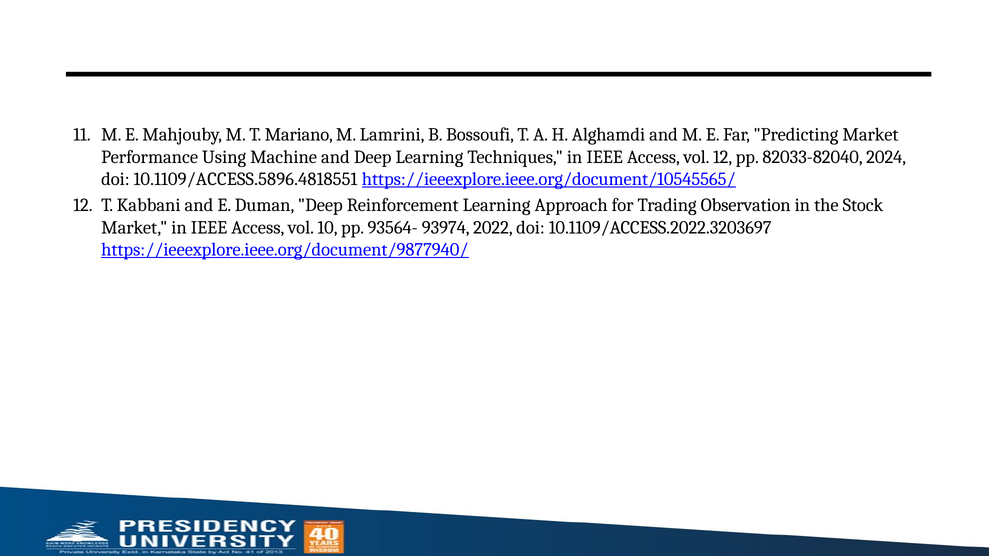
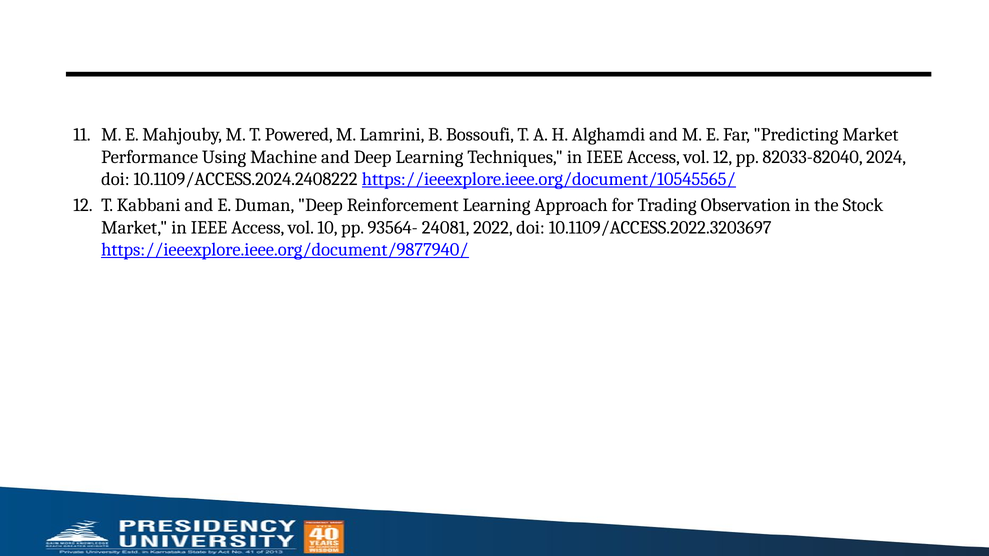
Mariano: Mariano -> Powered (299, 135)
10.1109/ACCESS.5896.4818551: 10.1109/ACCESS.5896.4818551 -> 10.1109/ACCESS.2024.2408222 (246, 179)
93974: 93974 -> 24081 (446, 228)
